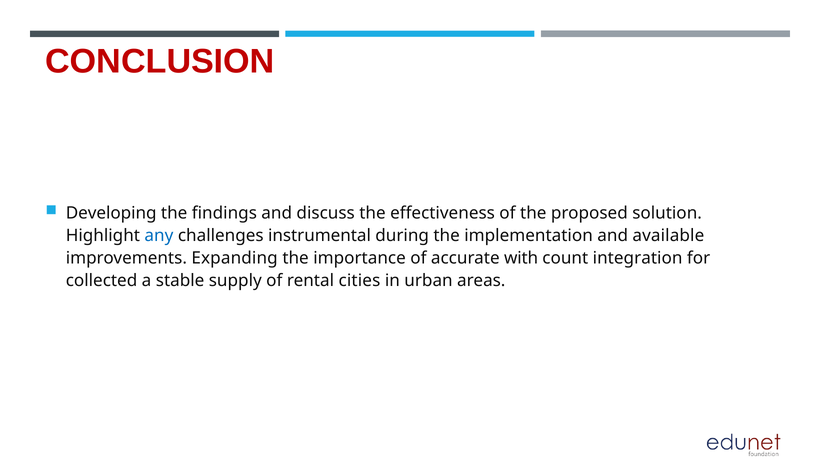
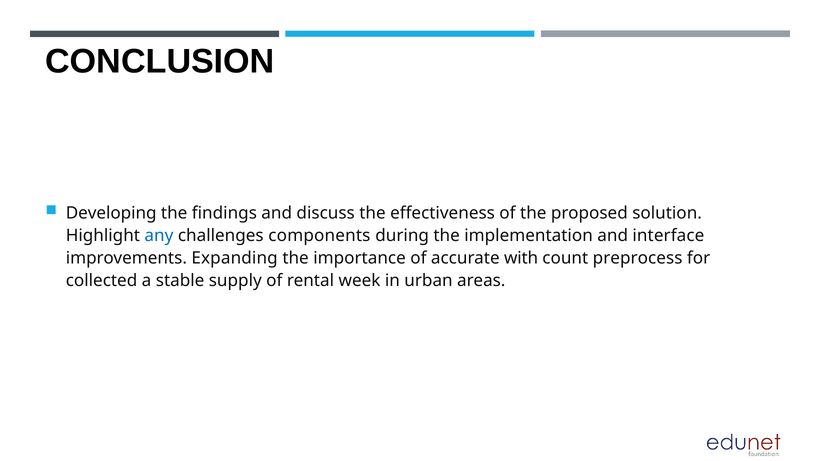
CONCLUSION colour: red -> black (160, 62)
instrumental: instrumental -> components (319, 236)
available: available -> interface (668, 236)
integration: integration -> preprocess (638, 258)
cities: cities -> week (360, 281)
